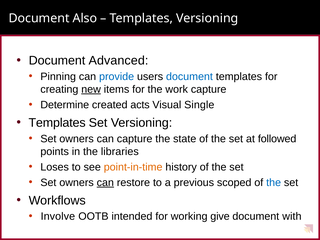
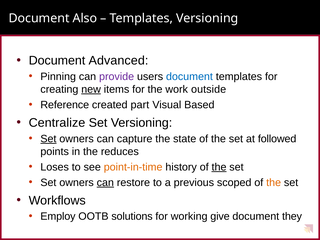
provide colour: blue -> purple (117, 77)
work capture: capture -> outside (209, 89)
Determine: Determine -> Reference (65, 105)
acts: acts -> part (140, 105)
Single: Single -> Based (199, 105)
Templates: Templates -> Centralize (57, 123)
Set underline: none -> present (48, 139)
libraries: libraries -> reduces (120, 152)
the underline: none -> present (219, 167)
the colour: blue -> orange (274, 183)
Involve: Involve -> Employ (58, 216)
intended: intended -> solutions (132, 216)
with: with -> they (292, 216)
